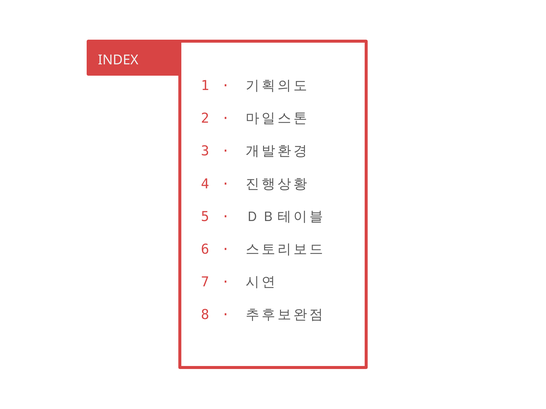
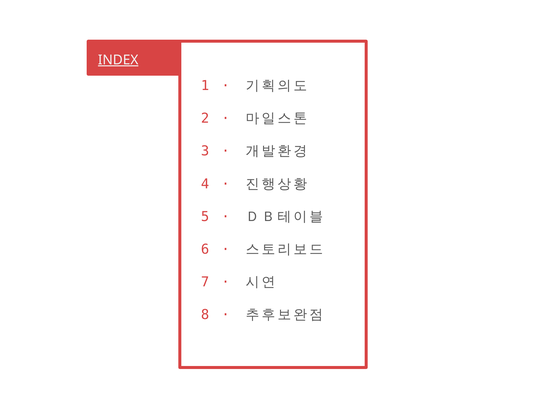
INDEX underline: none -> present (118, 60)
